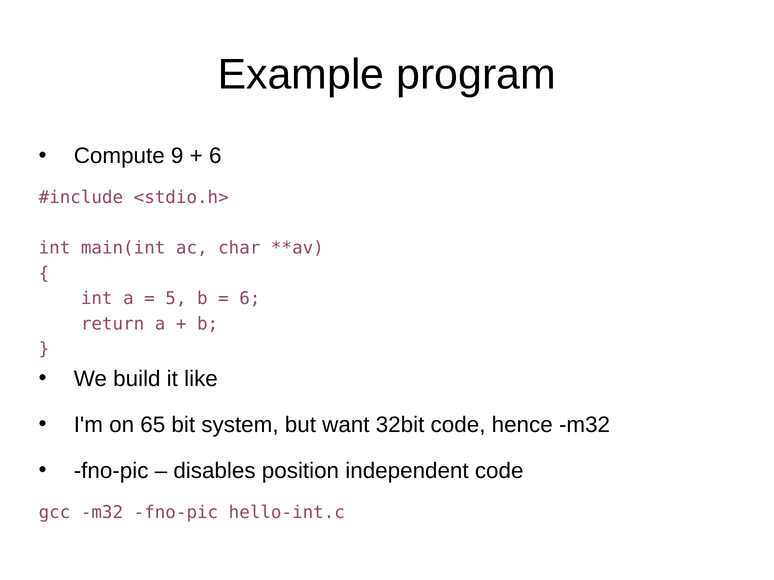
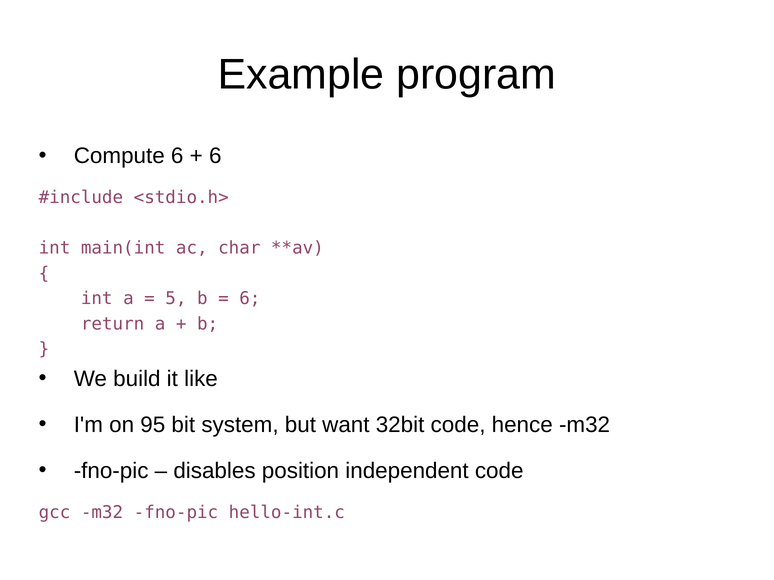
Compute 9: 9 -> 6 (177, 156)
65: 65 -> 95 (153, 425)
